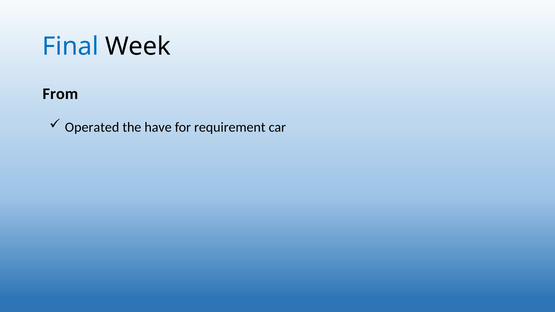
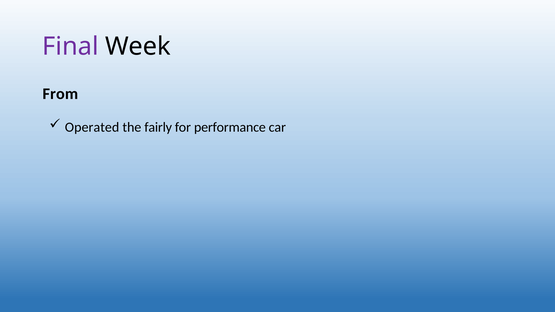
Final colour: blue -> purple (70, 47)
have: have -> fairly (158, 127)
requirement: requirement -> performance (230, 127)
